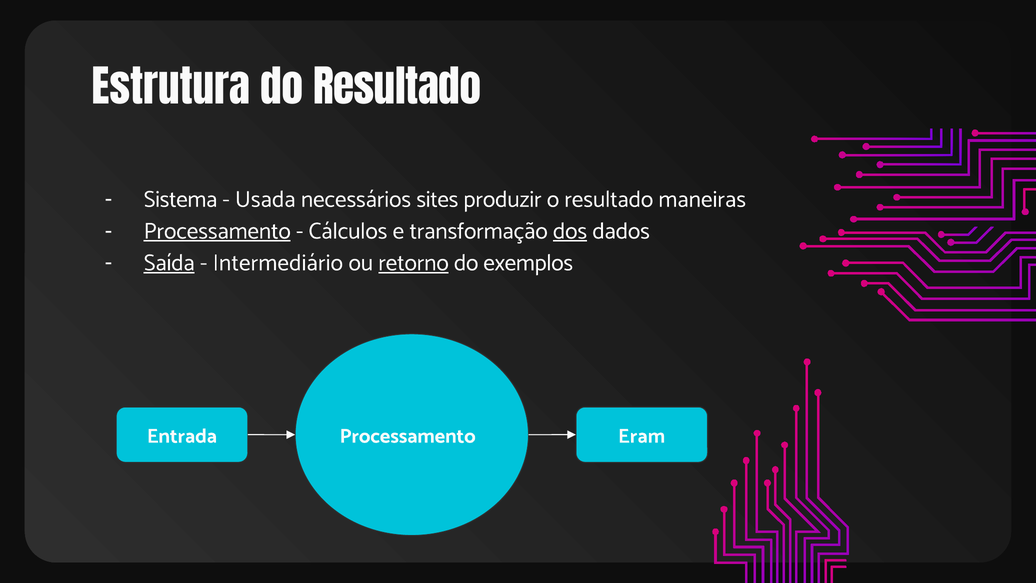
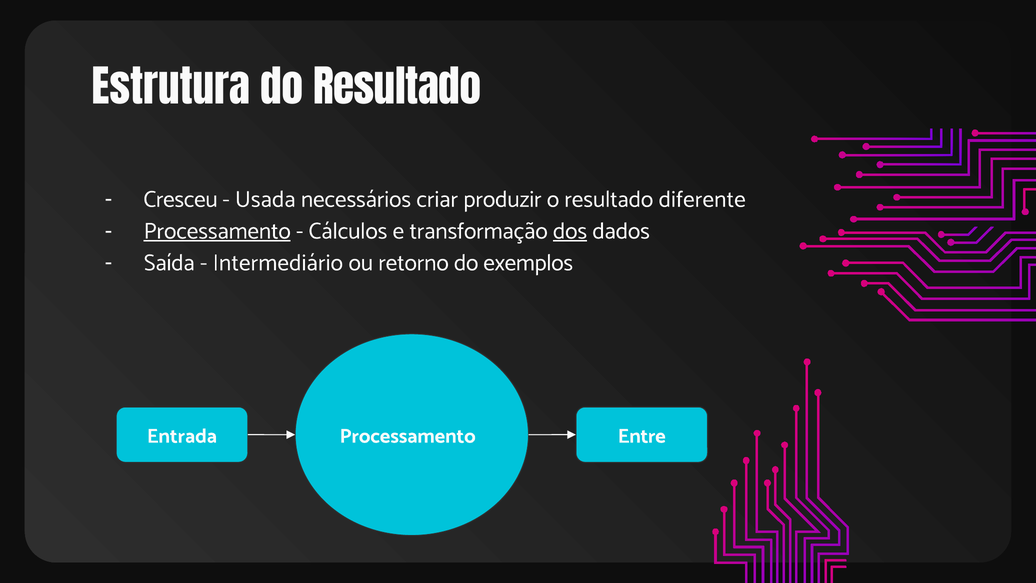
Sistema: Sistema -> Cresceu (180, 199)
sites: sites -> criar (437, 199)
maneiras: maneiras -> diferente (702, 199)
Saída underline: present -> none (169, 263)
retorno underline: present -> none (414, 263)
Eram: Eram -> Entre (642, 436)
